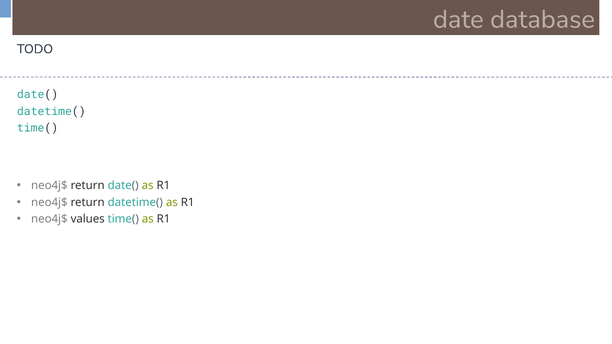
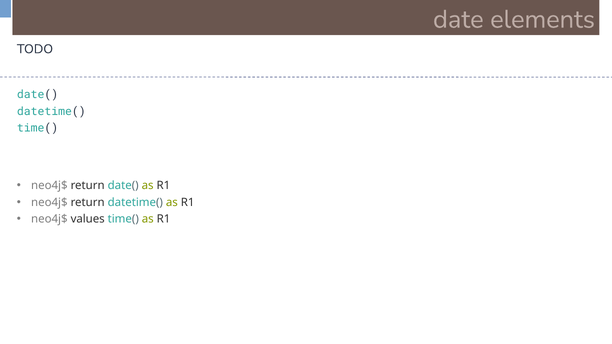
database: database -> elements (543, 19)
